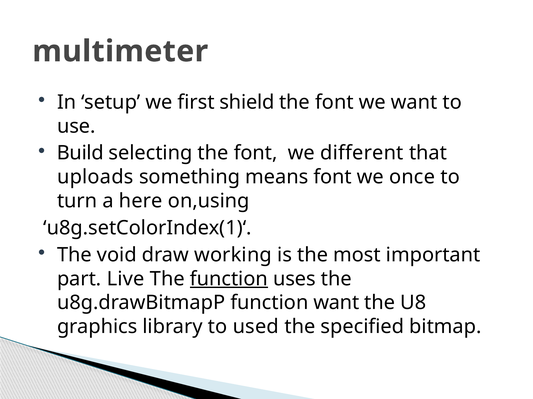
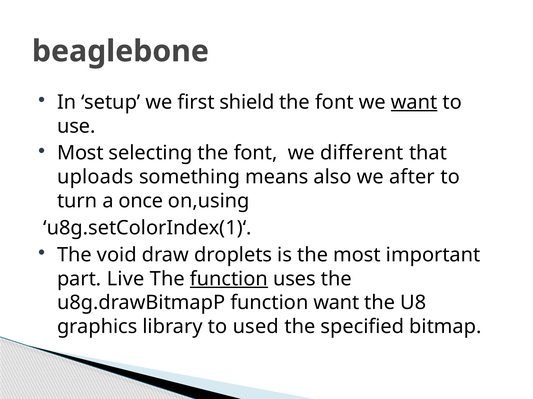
multimeter: multimeter -> beaglebone (120, 51)
want underline: none -> present (414, 102)
Build: Build -> Most (80, 153)
means font: font -> also (333, 177)
once: once -> after (412, 177)
here: here -> once (141, 201)
working: working -> droplets (233, 255)
